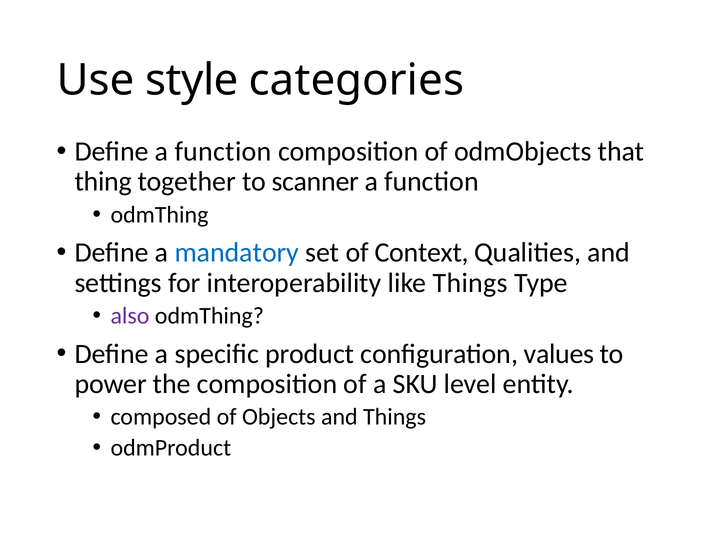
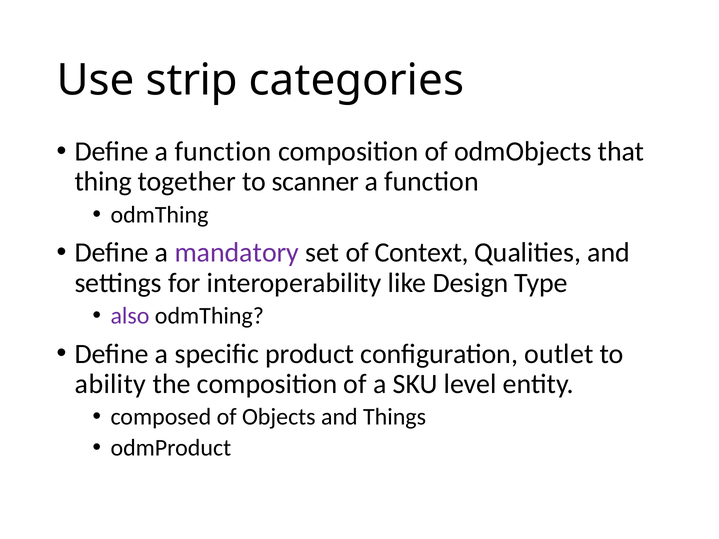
style: style -> strip (192, 81)
mandatory colour: blue -> purple (237, 253)
like Things: Things -> Design (470, 283)
values: values -> outlet (559, 354)
power: power -> ability (110, 384)
